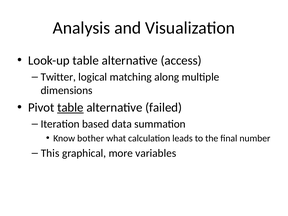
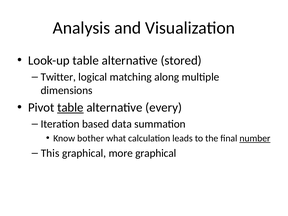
access: access -> stored (181, 60)
failed: failed -> every (164, 107)
number underline: none -> present (255, 138)
more variables: variables -> graphical (156, 153)
